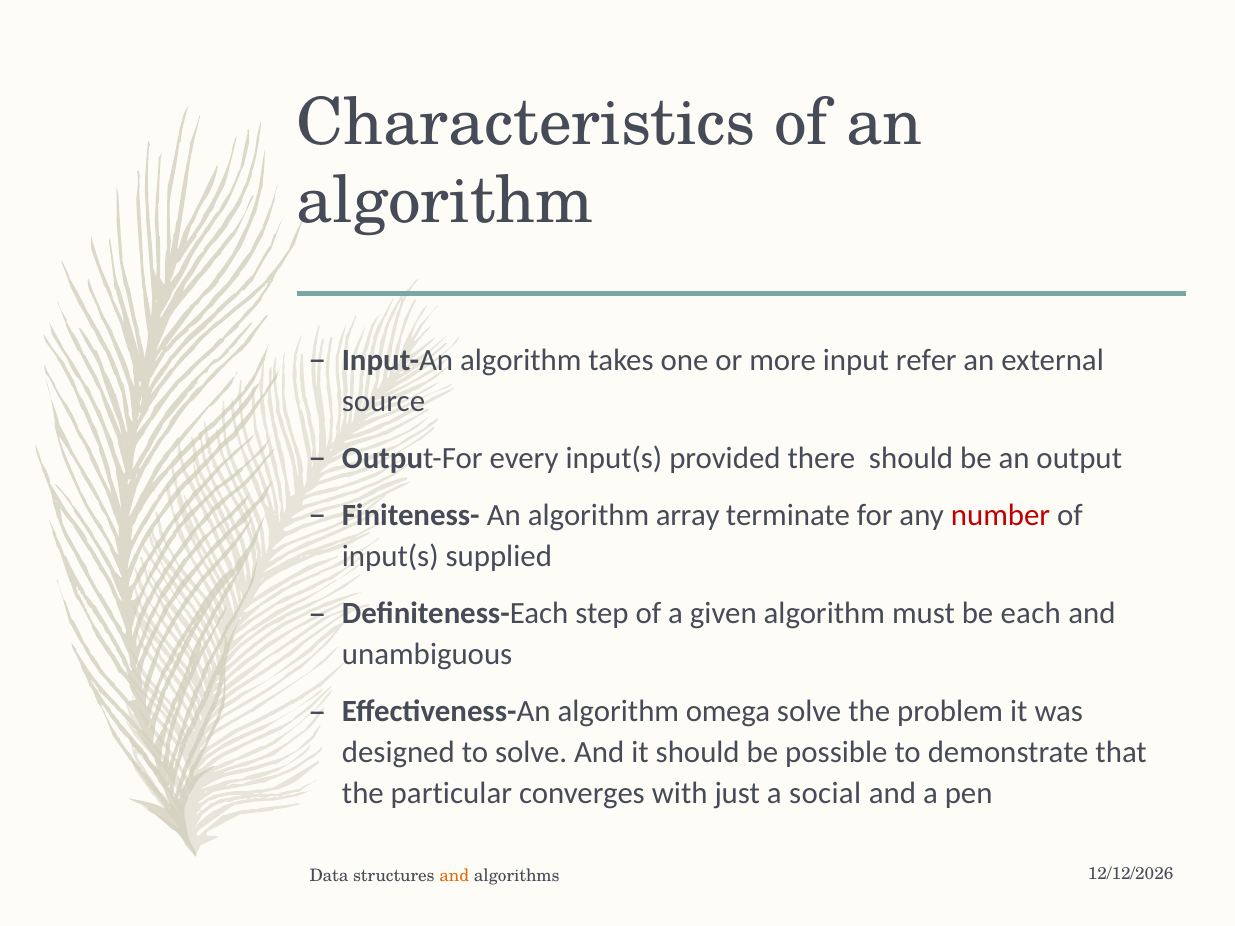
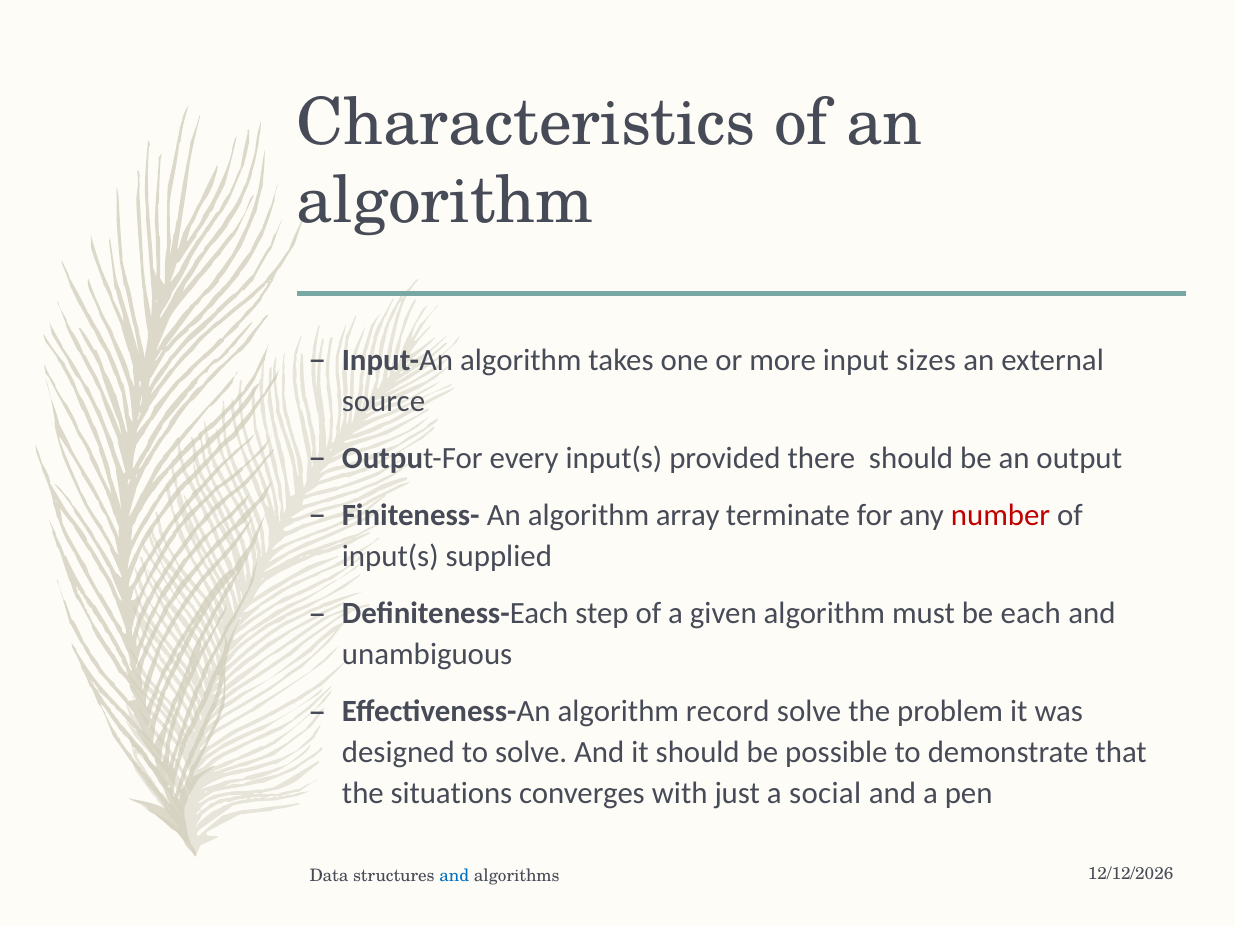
refer: refer -> sizes (926, 360)
omega: omega -> record (728, 712)
particular: particular -> situations (451, 794)
and colour: orange -> blue (454, 876)
